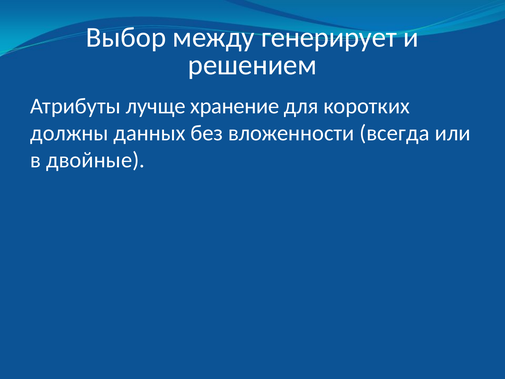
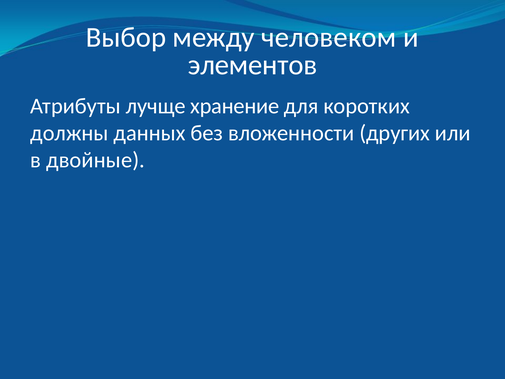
генерирует: генерирует -> человеком (329, 37)
решением: решением -> элементов (253, 65)
всегда: всегда -> других (395, 133)
